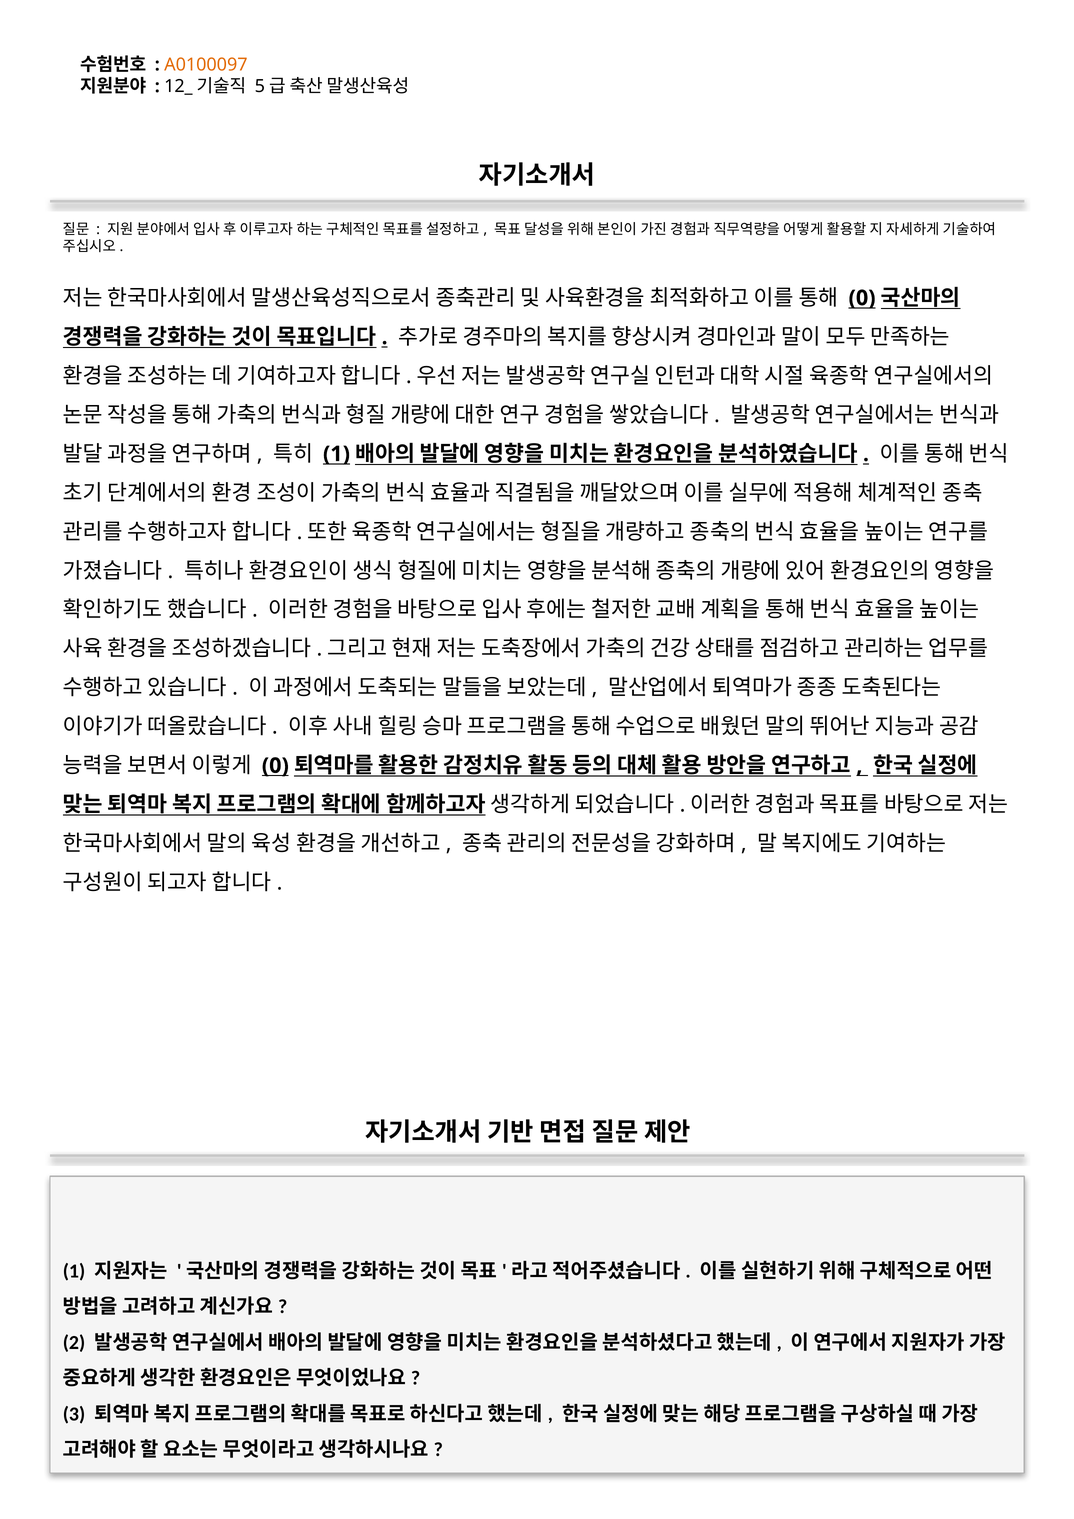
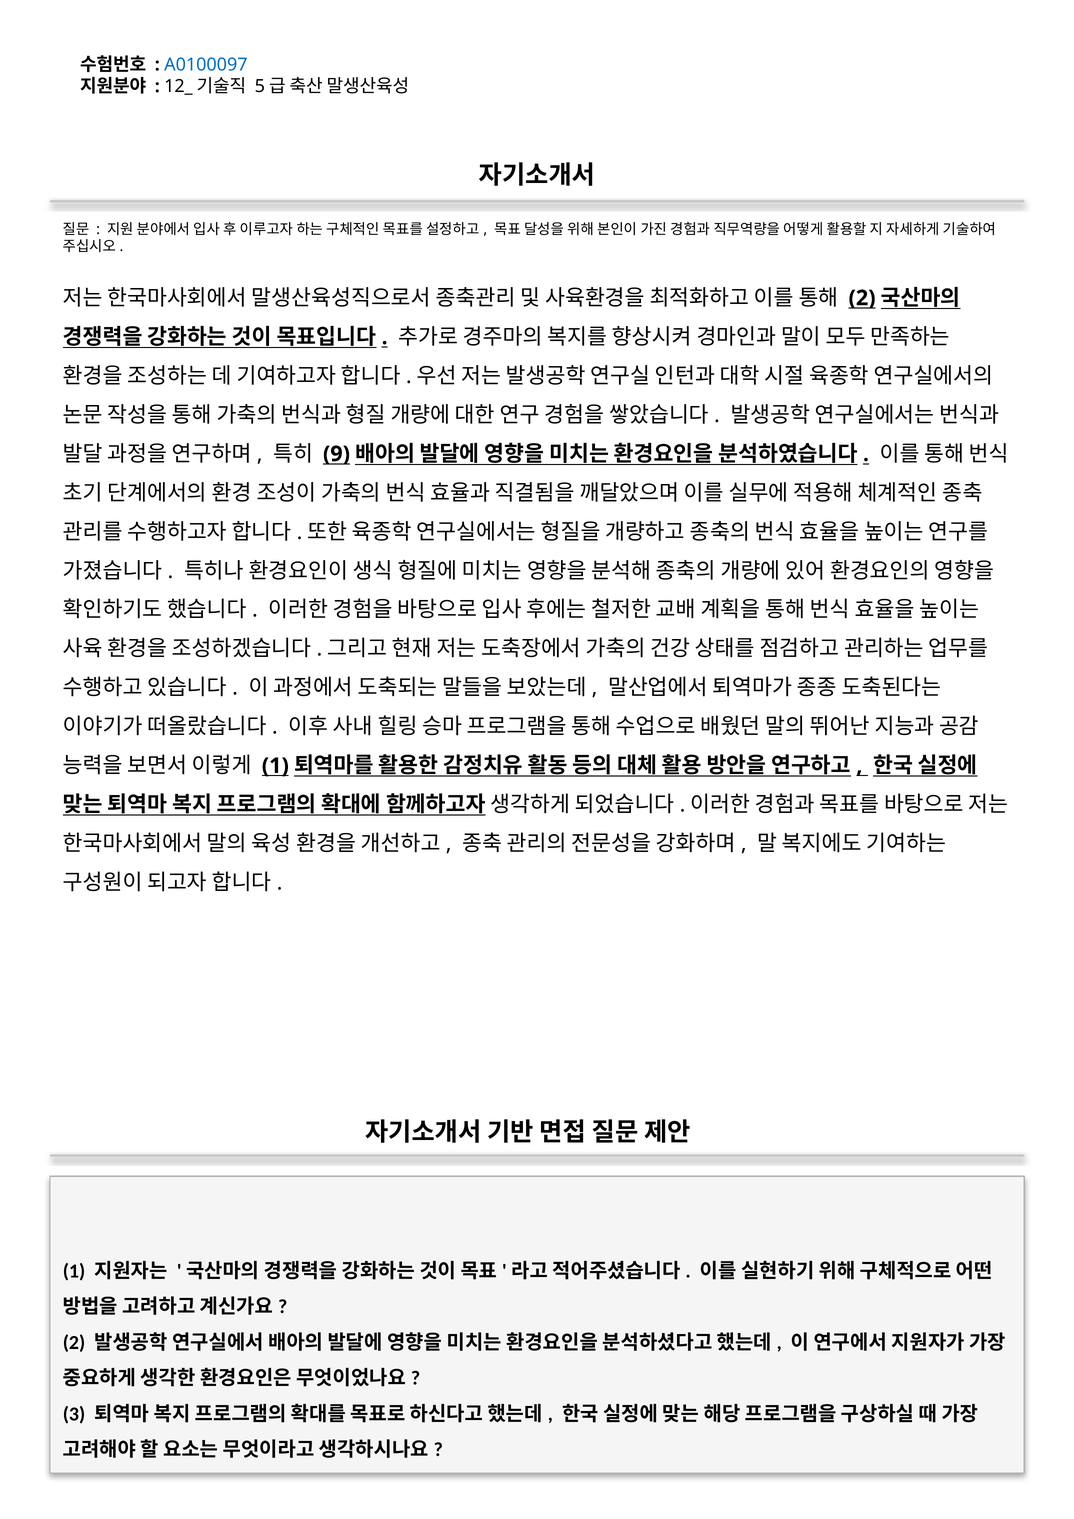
A0100097 colour: orange -> blue (206, 65)
0: 0 -> 2 (862, 298)
1: 1 -> 9 (336, 454)
0: 0 -> 1 (275, 766)
